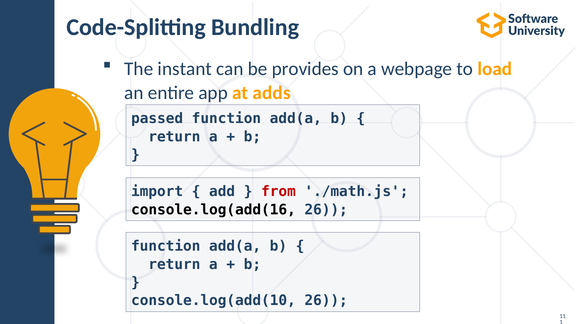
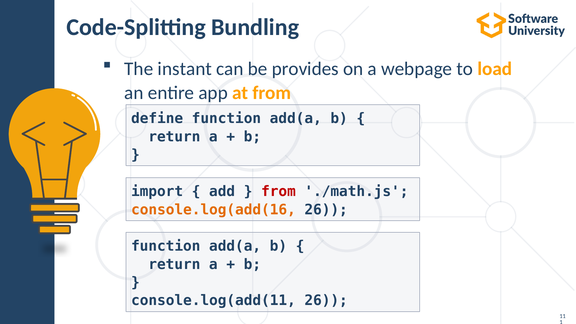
at adds: adds -> from (272, 93)
passed: passed -> define (157, 118)
console.log(add(16 colour: black -> orange (213, 210)
console.log(add(10: console.log(add(10 -> console.log(add(11 (213, 301)
